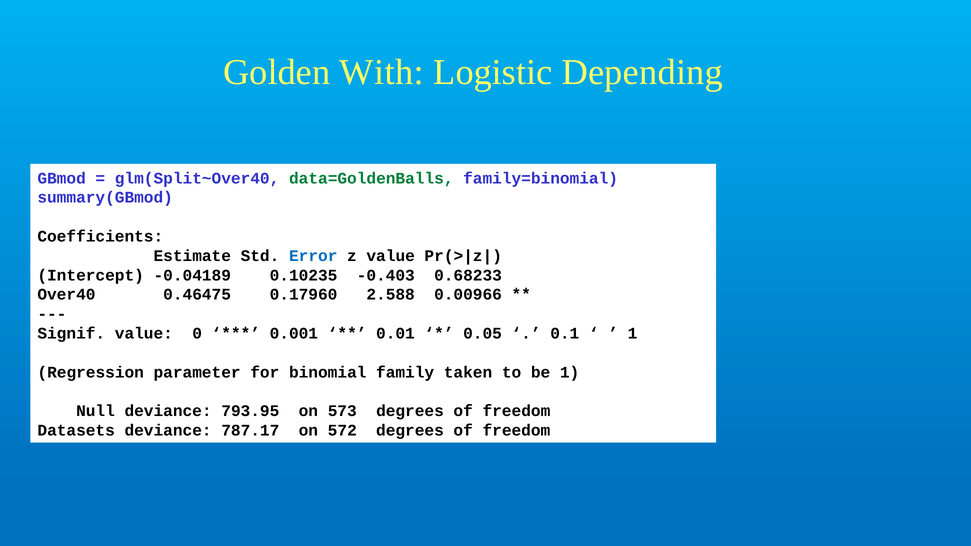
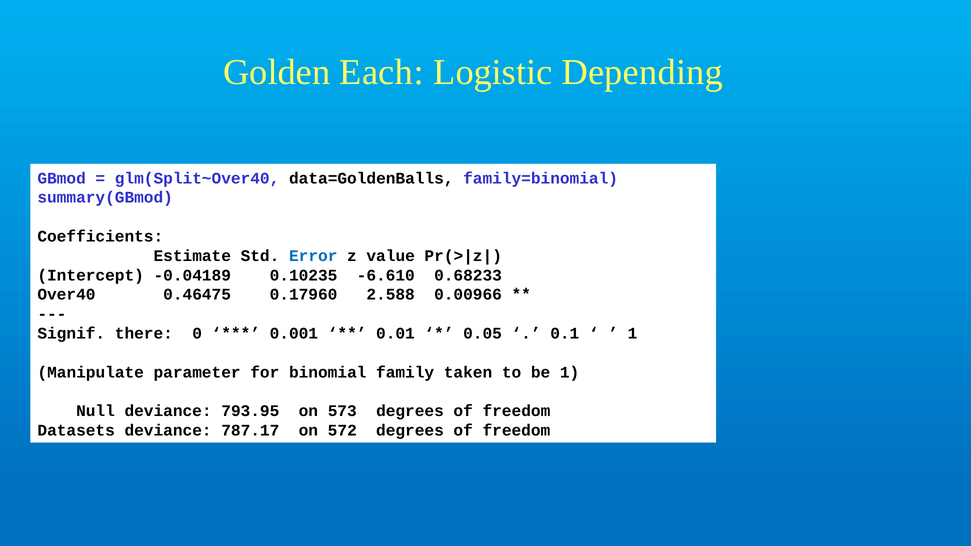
With: With -> Each (382, 72)
data=GoldenBalls colour: green -> black (371, 178)
-0.403: -0.403 -> -6.610 (386, 275)
Signif value: value -> there (144, 334)
Regression: Regression -> Manipulate (91, 372)
